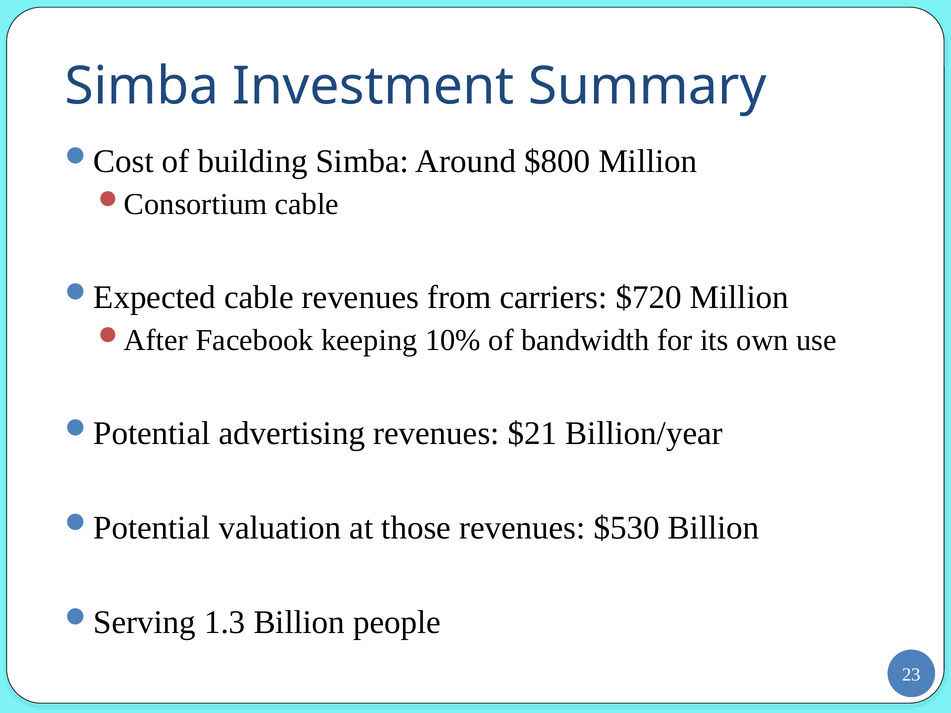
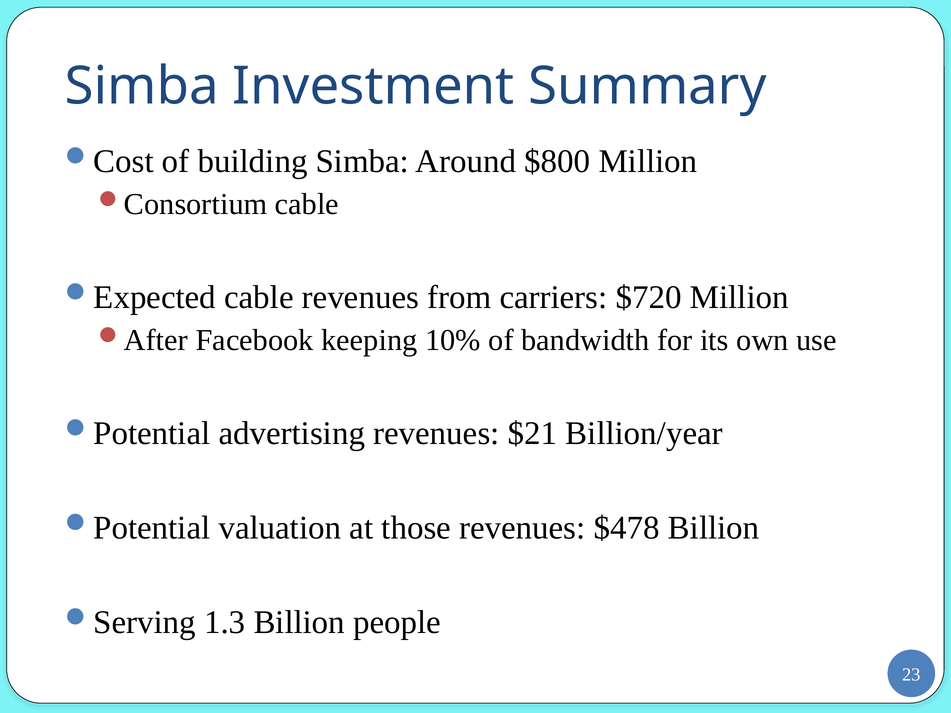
$530: $530 -> $478 (627, 528)
